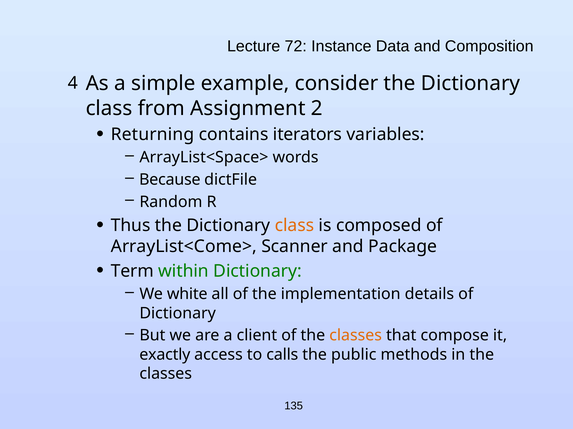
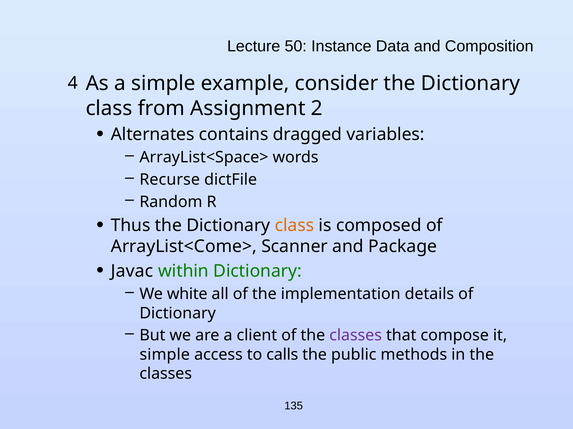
72: 72 -> 50 (296, 46)
Returning: Returning -> Alternates (153, 135)
iterators: iterators -> dragged (307, 135)
Because: Because -> Recurse (170, 180)
Term: Term -> Javac (132, 271)
classes colour: orange -> purple (356, 336)
exactly: exactly -> simple (165, 355)
